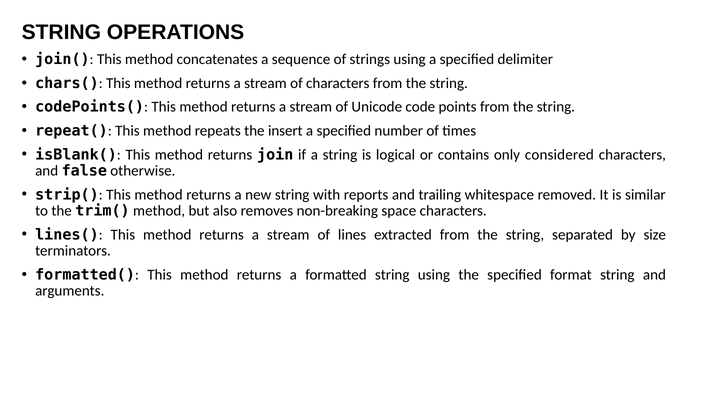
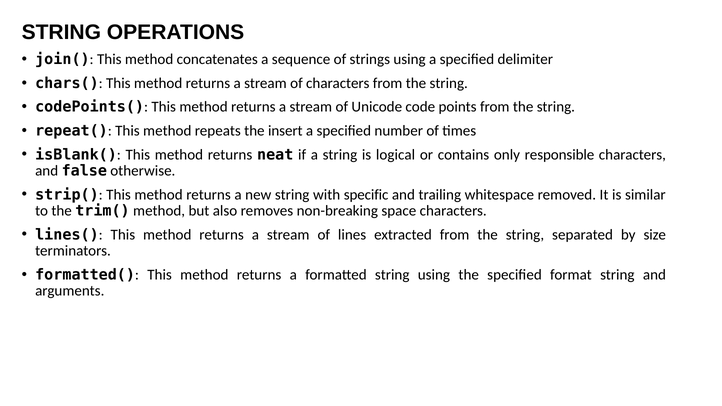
join: join -> neat (275, 155)
considered: considered -> responsible (560, 155)
reports: reports -> specific (366, 195)
